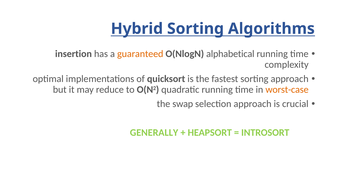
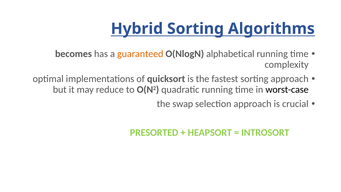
insertion: insertion -> becomes (73, 54)
worst-case colour: orange -> black (287, 90)
GENERALLY: GENERALLY -> PRESORTED (154, 132)
